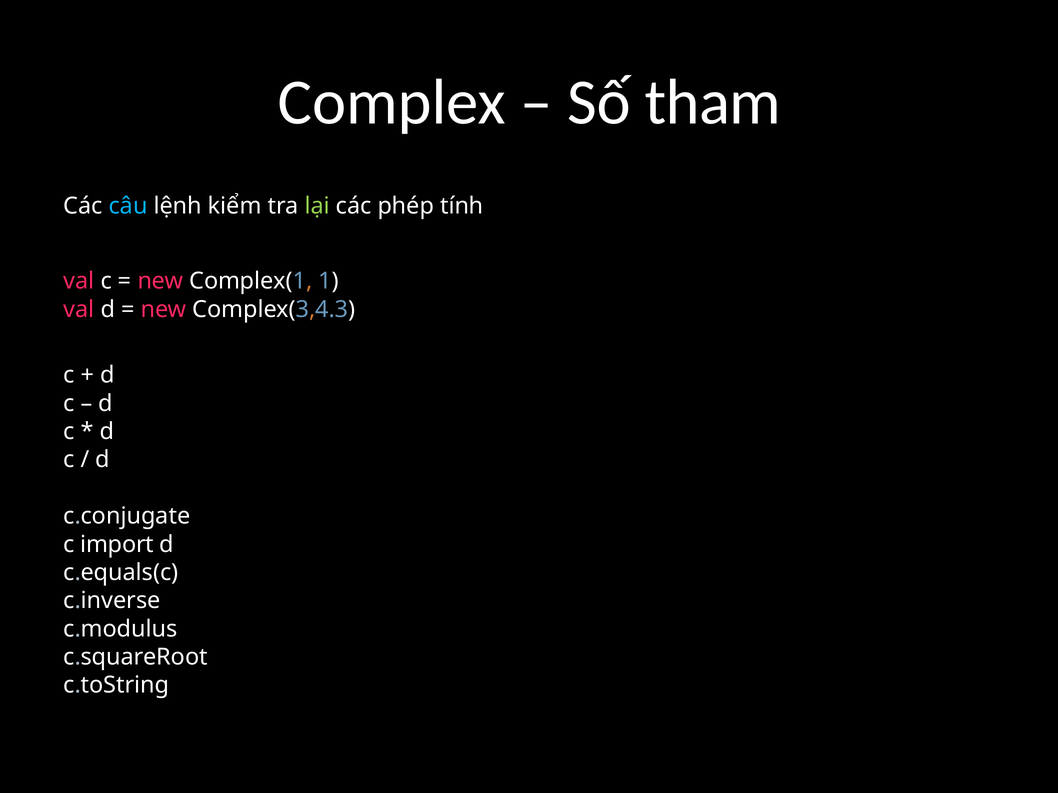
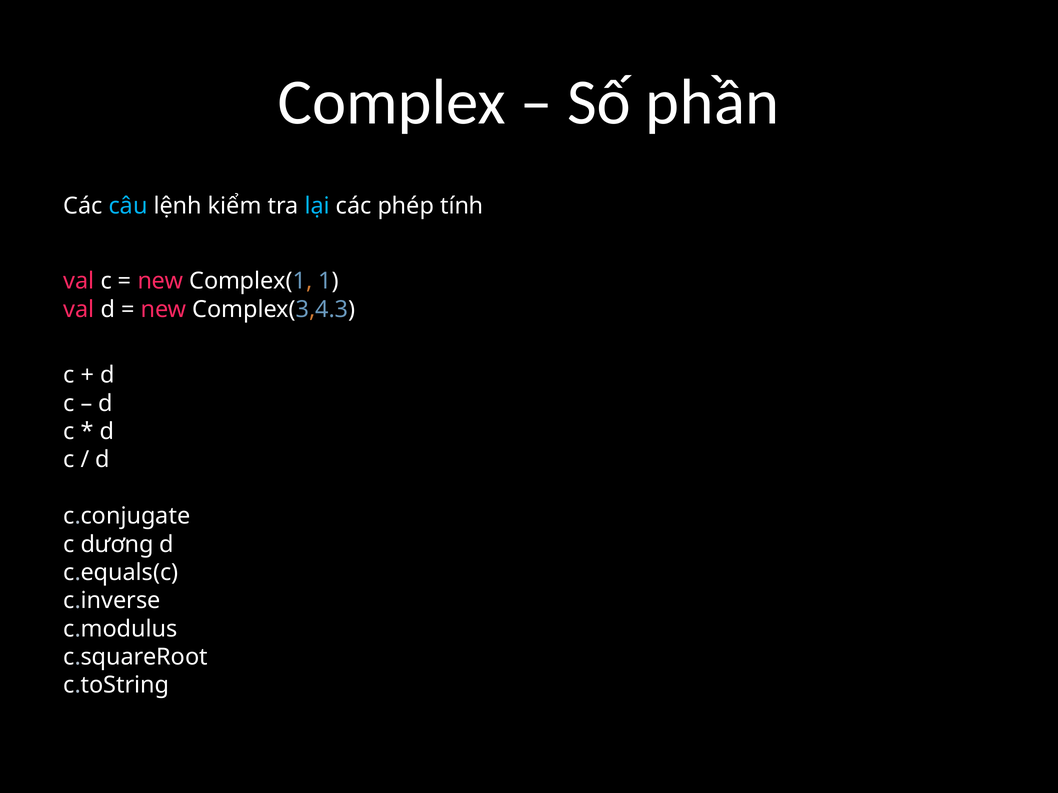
tham: tham -> phần (712, 102)
lại colour: light green -> light blue (317, 206)
import: import -> dương (117, 545)
